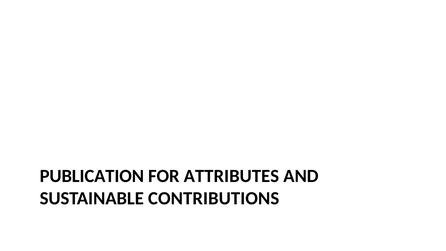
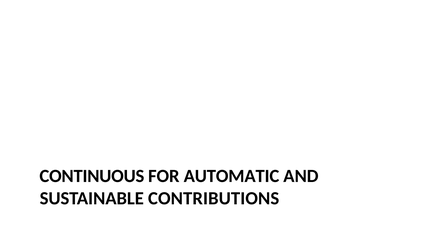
PUBLICATION: PUBLICATION -> CONTINUOUS (92, 176)
ATTRIBUTES: ATTRIBUTES -> AUTOMATIC (231, 176)
